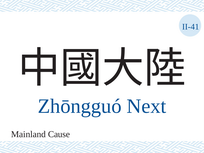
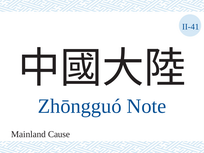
Next: Next -> Note (146, 106)
